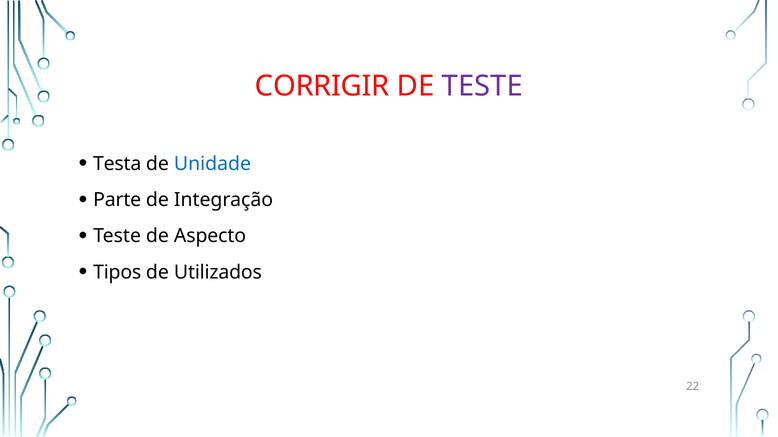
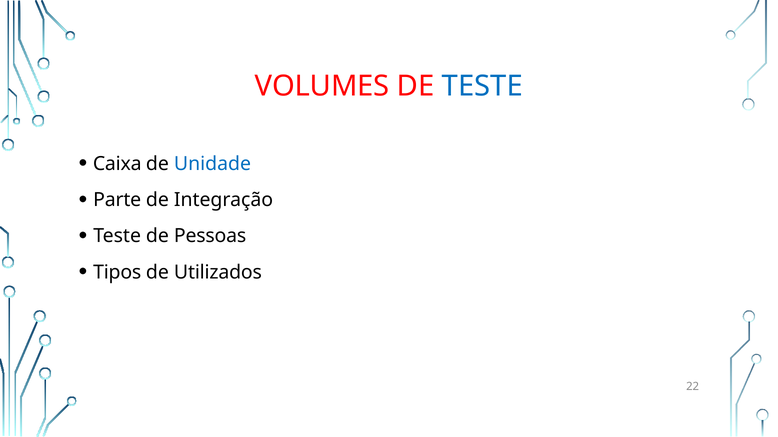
CORRIGIR: CORRIGIR -> VOLUMES (322, 86)
TESTE colour: purple -> blue (482, 86)
Testa: Testa -> Caixa (117, 164)
Aspecto: Aspecto -> Pessoas (210, 236)
